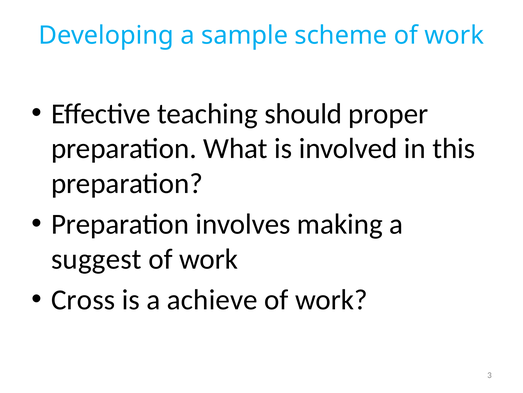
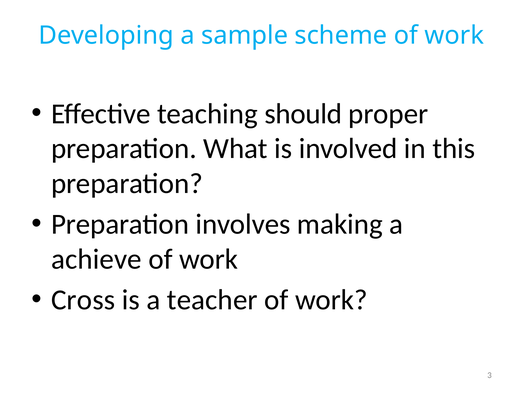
suggest: suggest -> achieve (96, 259)
achieve: achieve -> teacher (212, 299)
